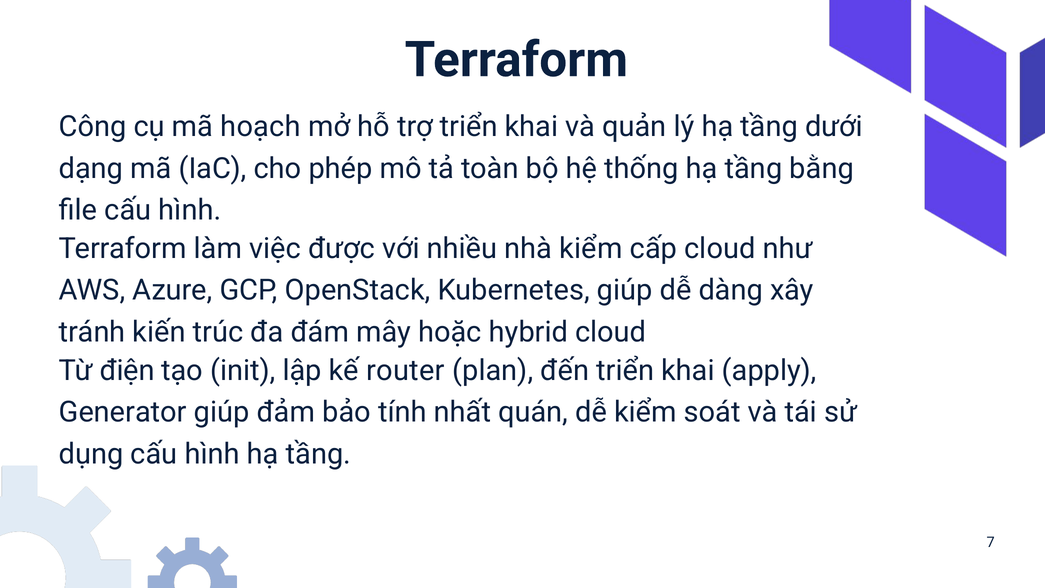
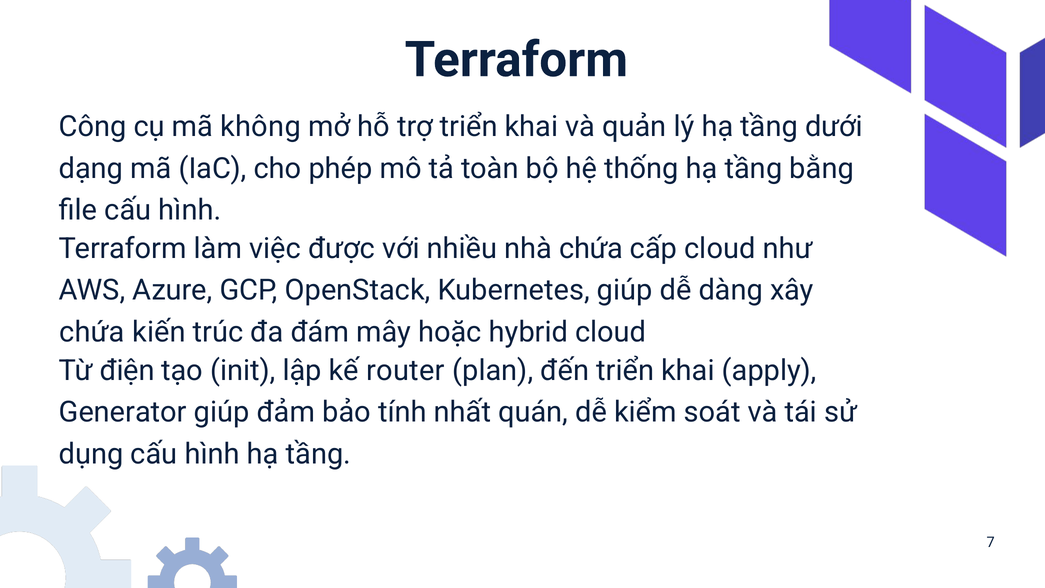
hoạch: hoạch -> không (261, 127)
nhà kiểm: kiểm -> chứa (591, 248)
tránh: tránh -> chứa (92, 332)
